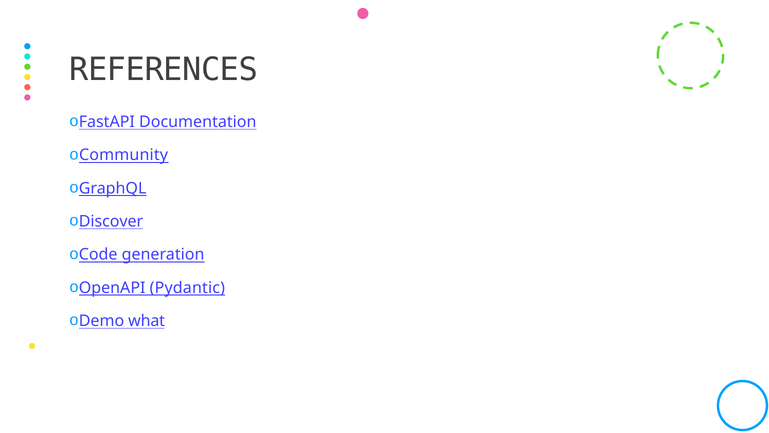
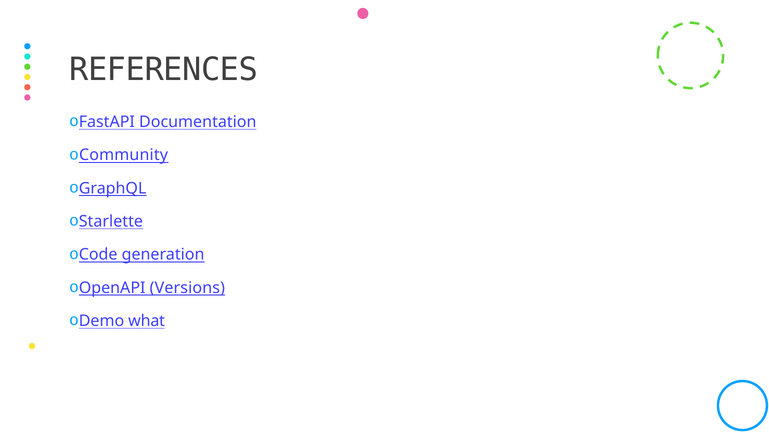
Discover: Discover -> Starlette (111, 221)
Pydantic: Pydantic -> Versions (187, 288)
